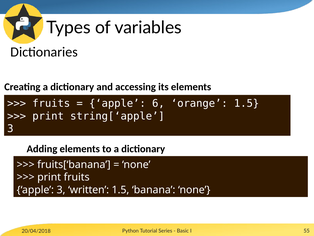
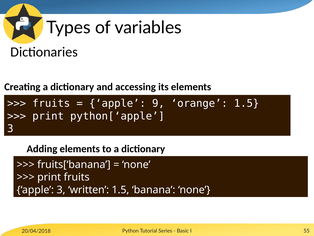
6: 6 -> 9 (158, 103)
string[‘apple: string[‘apple -> python[‘apple (117, 116)
